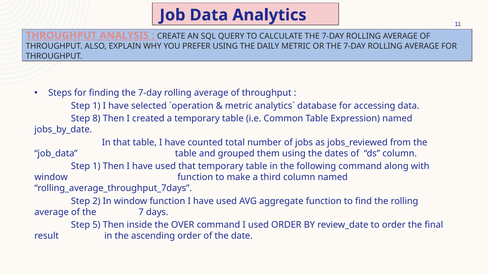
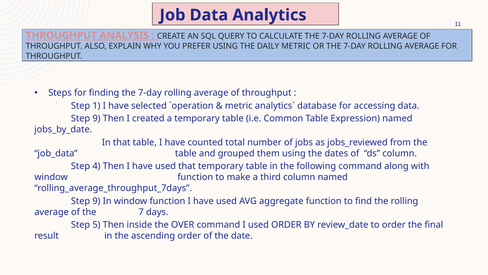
8: 8 -> 9 (96, 118)
1: 1 -> 4 (96, 166)
2: 2 -> 9 (96, 201)
